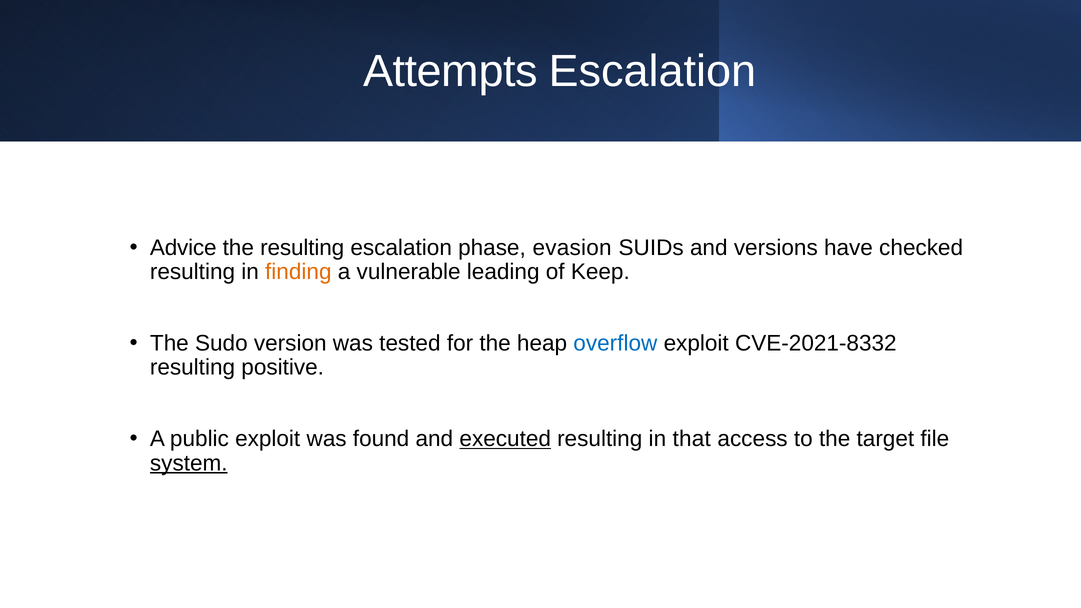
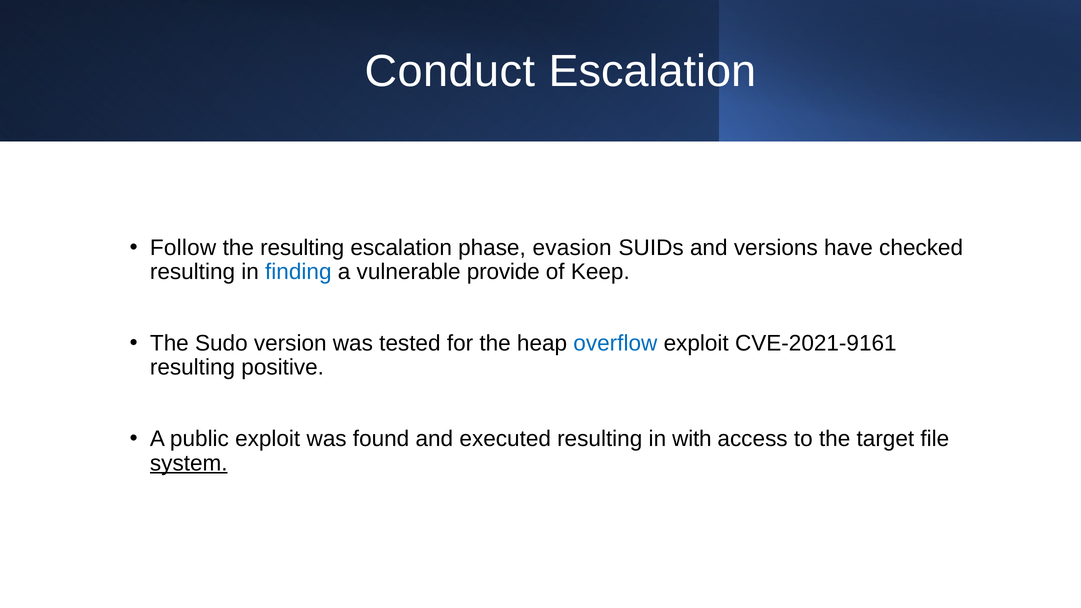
Attempts: Attempts -> Conduct (450, 72)
Advice: Advice -> Follow (183, 248)
finding colour: orange -> blue (298, 272)
leading: leading -> provide (503, 272)
CVE-2021-8332: CVE-2021-8332 -> CVE-2021-9161 (816, 343)
executed underline: present -> none (505, 439)
that: that -> with (692, 439)
